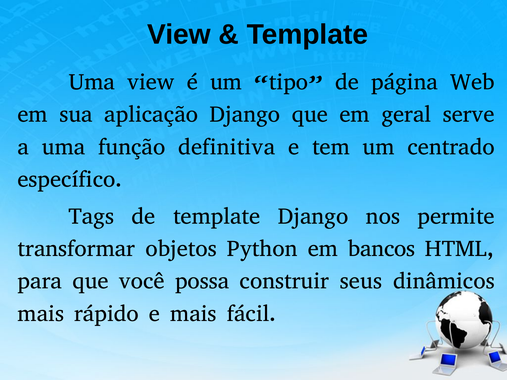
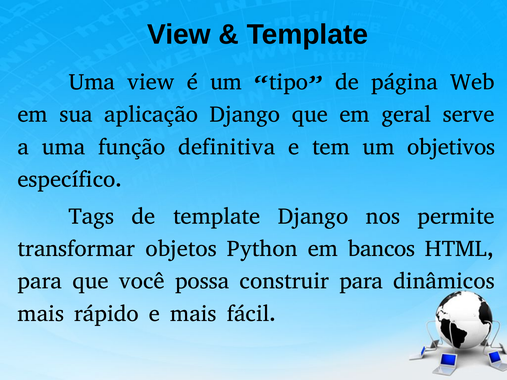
centrado: centrado -> objetivos (451, 147)
construir seus: seus -> para (361, 281)
